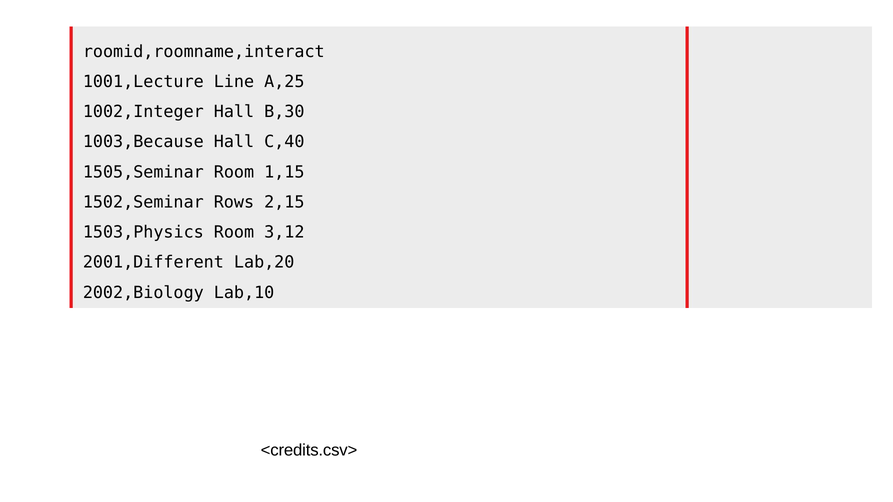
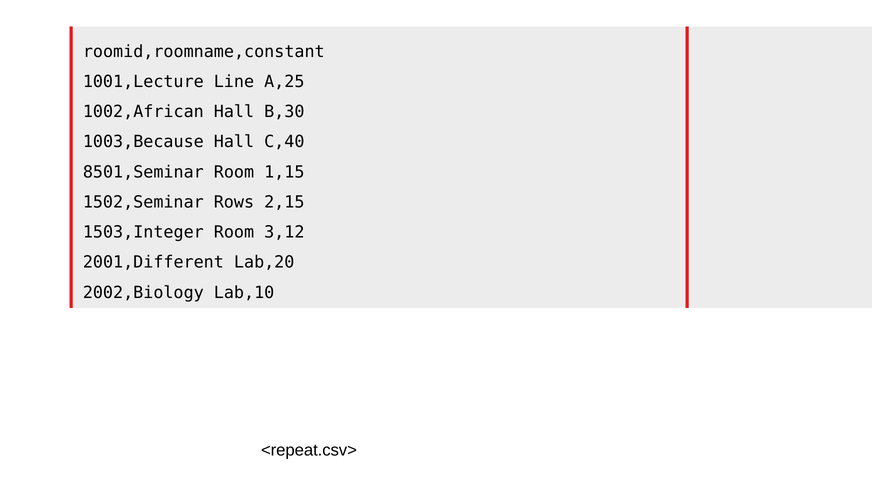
roomid,roomname,interact: roomid,roomname,interact -> roomid,roomname,constant (204, 52)
1002,Integer: 1002,Integer -> 1002,African (143, 112)
1505,Seminar: 1505,Seminar -> 8501,Seminar (143, 172)
1503,Physics: 1503,Physics -> 1503,Integer (143, 232)
<credits.csv>: <credits.csv> -> <repeat.csv> (309, 450)
